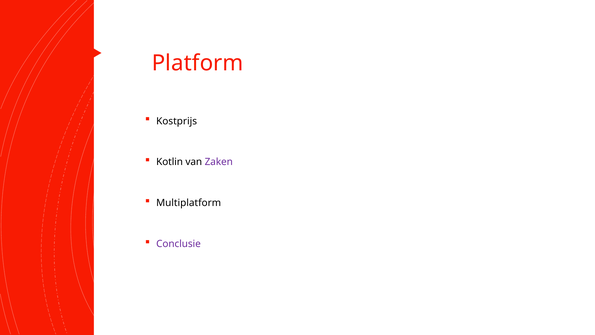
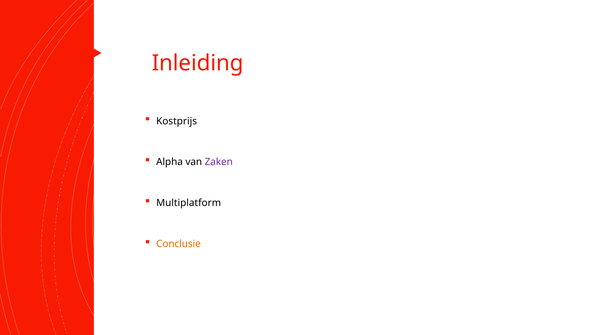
Platform: Platform -> Inleiding (198, 63)
Kotlin: Kotlin -> Alpha (170, 162)
Conclusie colour: purple -> orange (178, 244)
